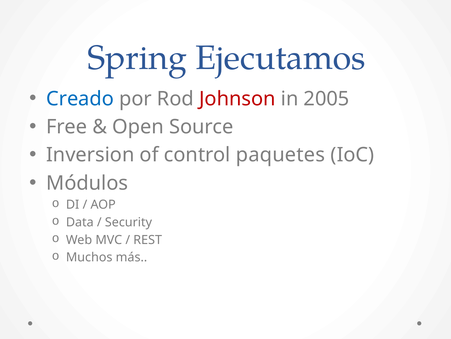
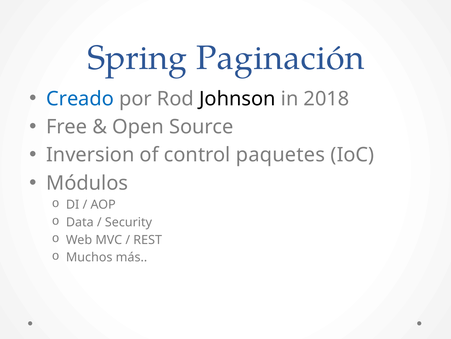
Ejecutamos: Ejecutamos -> Paginación (280, 58)
Johnson colour: red -> black (237, 99)
2005: 2005 -> 2018 (327, 99)
